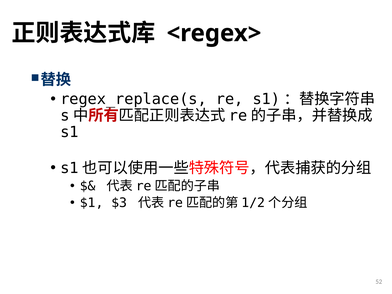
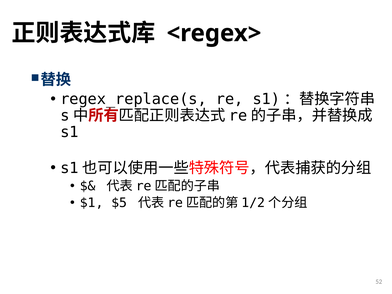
$3: $3 -> $5 (119, 203)
